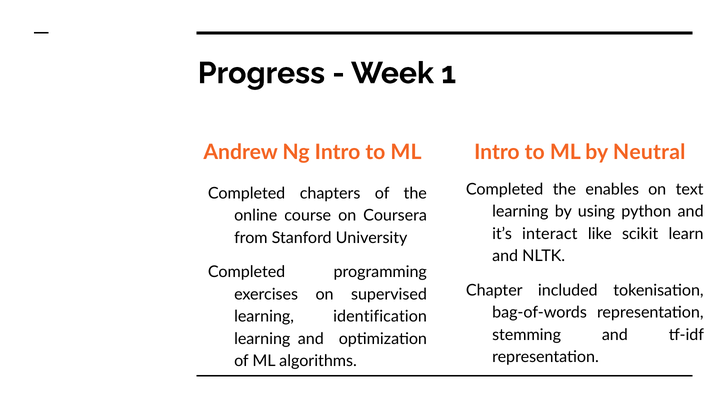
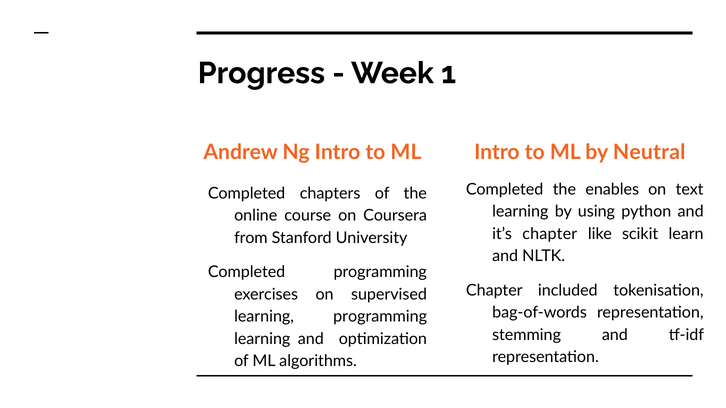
it’s interact: interact -> chapter (550, 234)
learning identification: identification -> programming (380, 317)
